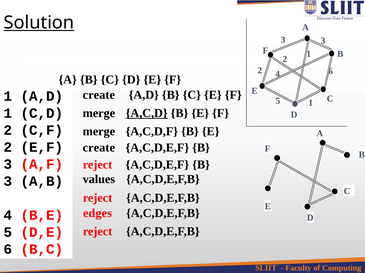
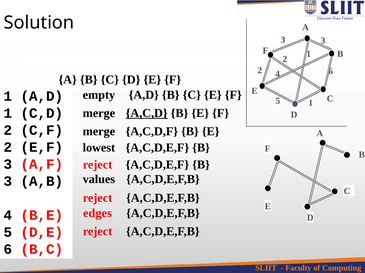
Solution underline: present -> none (39, 23)
create: create -> empty (99, 95)
create: create -> lowest (99, 148)
